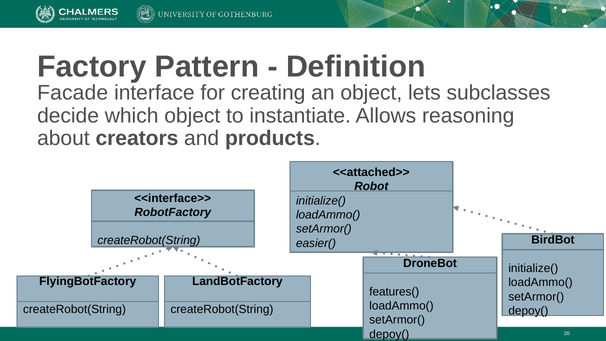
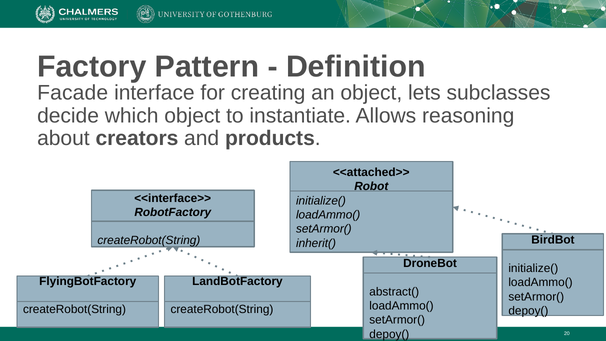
easier(: easier( -> inherit( (316, 243)
features(: features( -> abstract( (394, 292)
